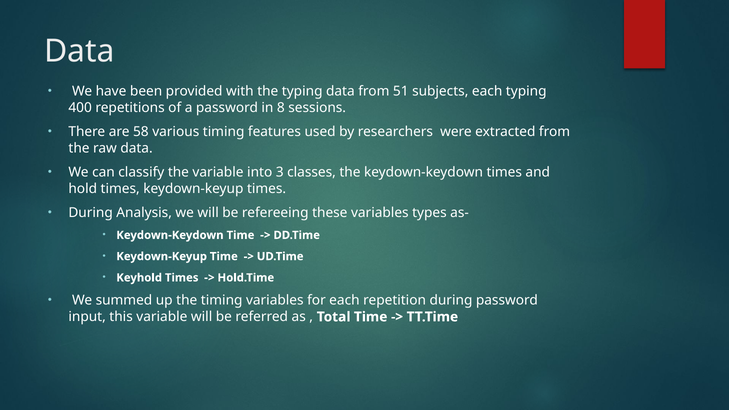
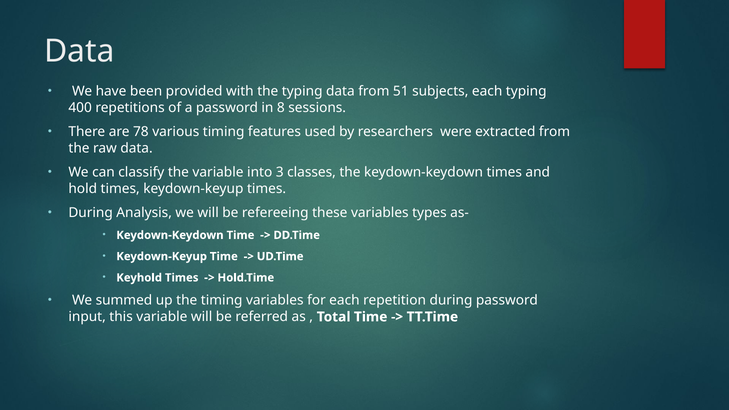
58: 58 -> 78 (141, 132)
